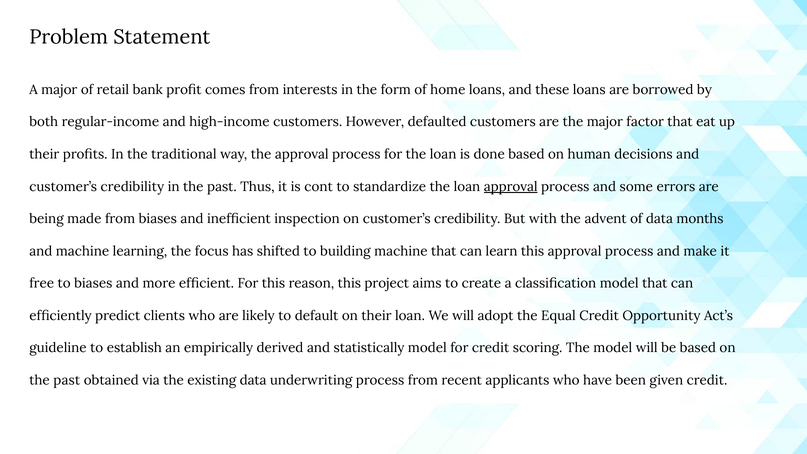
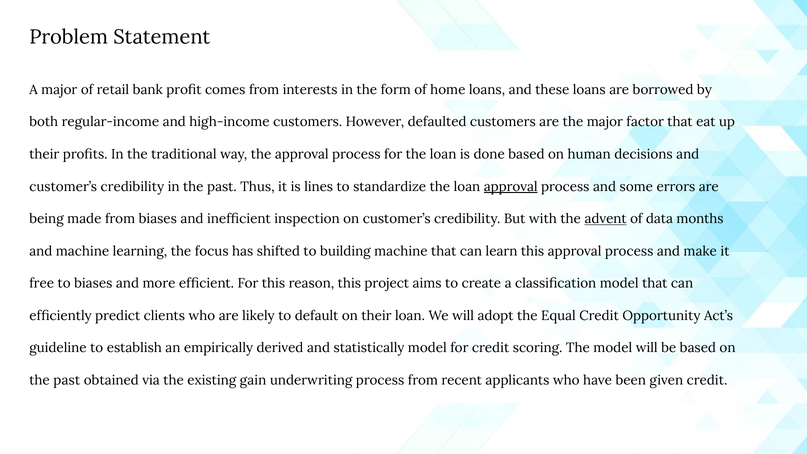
cont: cont -> lines (319, 187)
advent underline: none -> present (606, 219)
existing data: data -> gain (253, 380)
